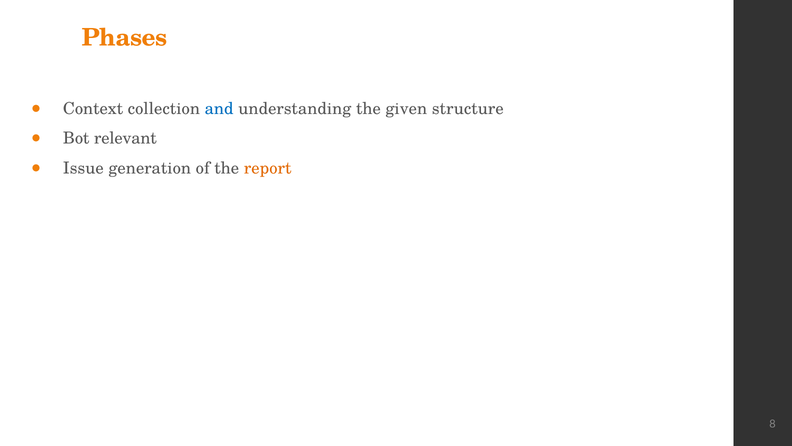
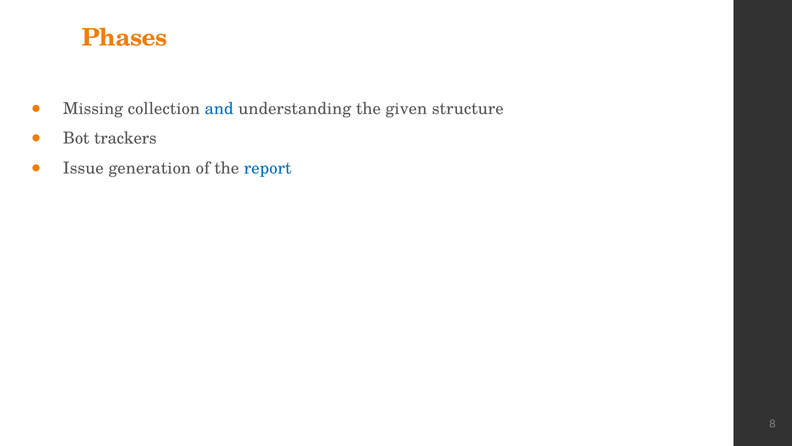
Context: Context -> Missing (93, 109)
relevant: relevant -> trackers (125, 138)
report colour: orange -> blue (268, 168)
